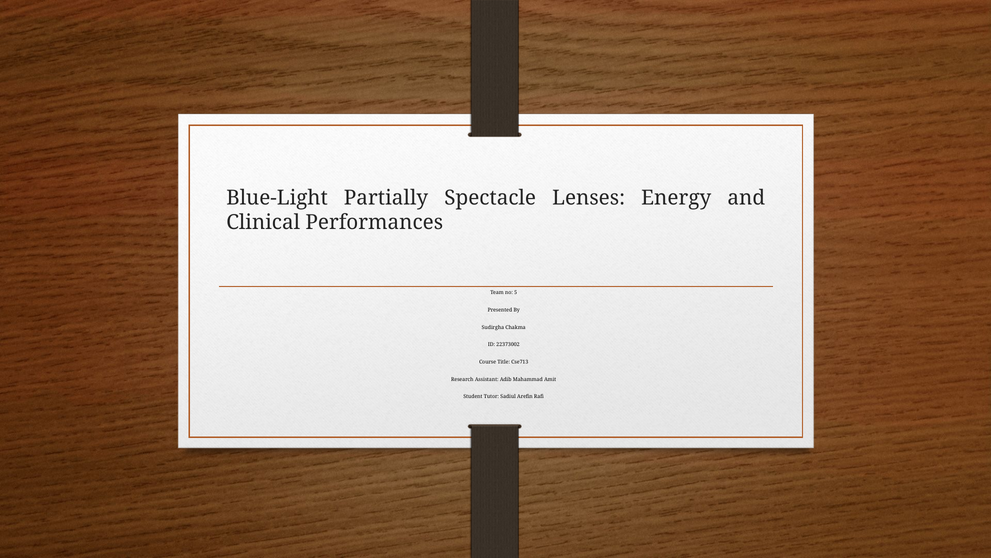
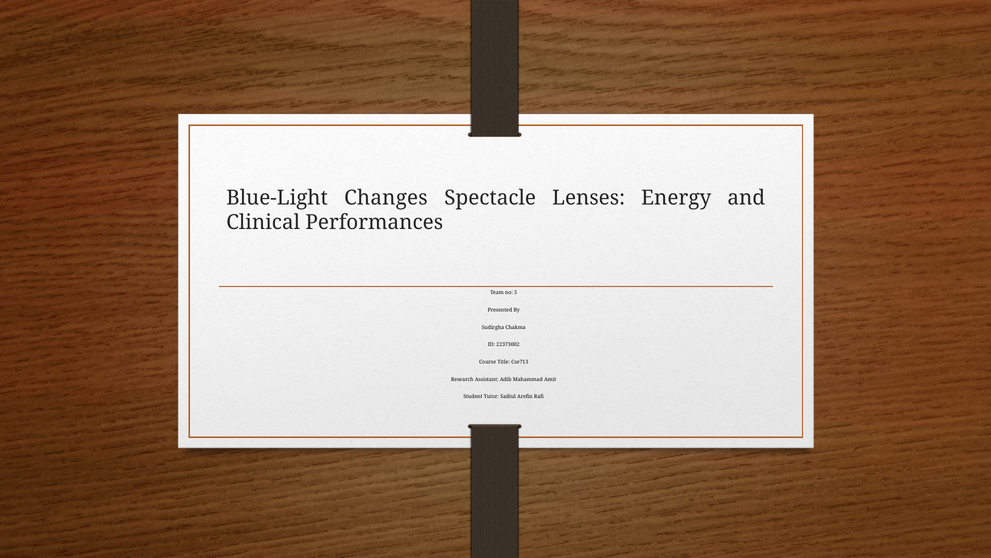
Partially: Partially -> Changes (386, 198)
